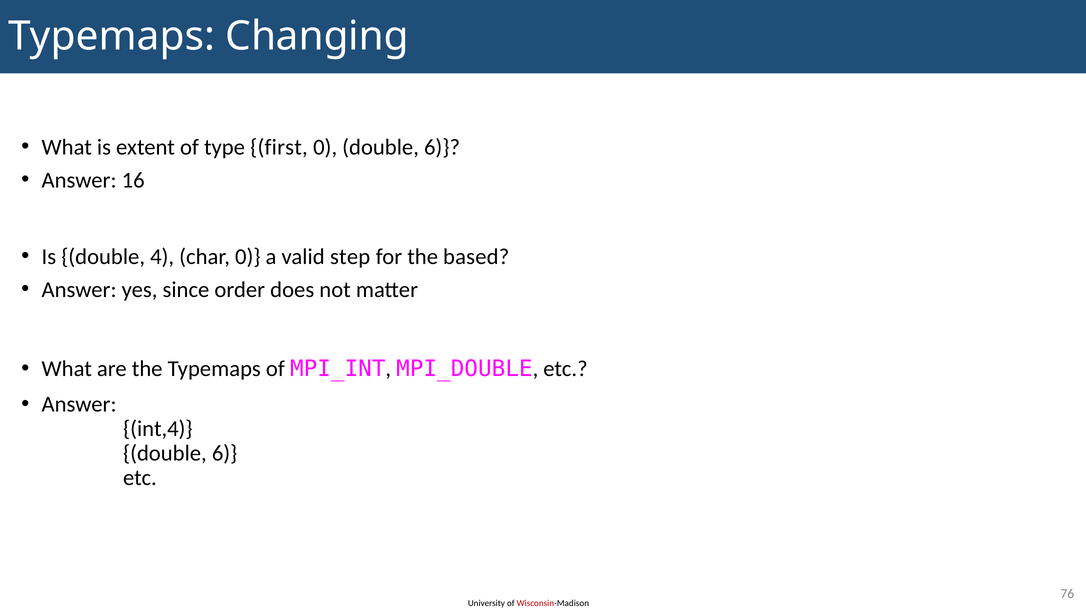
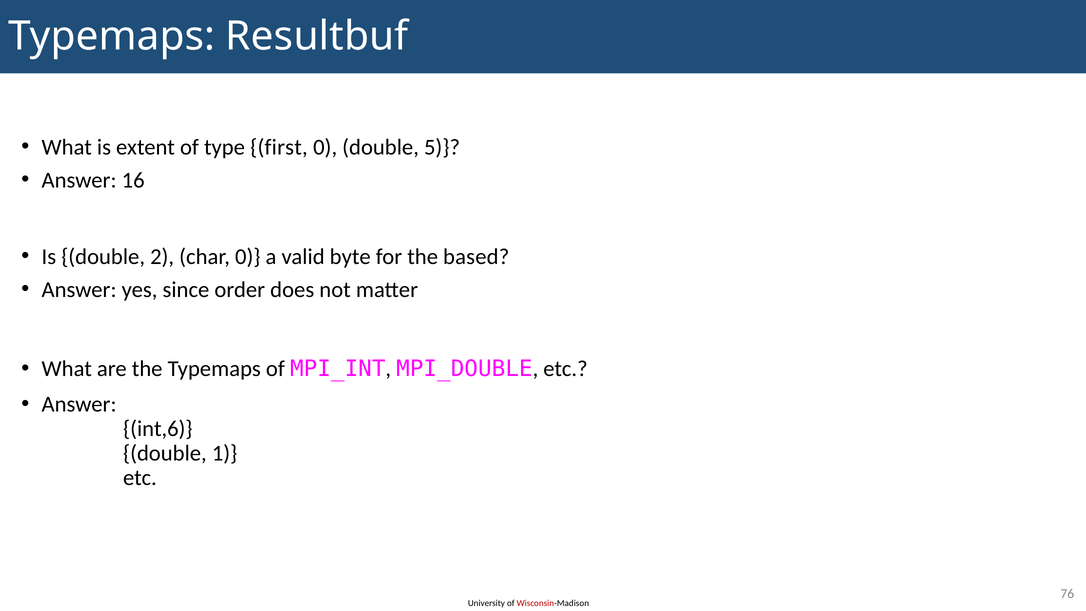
Changing: Changing -> Resultbuf (317, 36)
0 double 6: 6 -> 5 (442, 147)
4: 4 -> 2 (162, 257)
step: step -> byte (350, 257)
int,4: int,4 -> int,6 (158, 429)
6: 6 -> 1 (225, 453)
